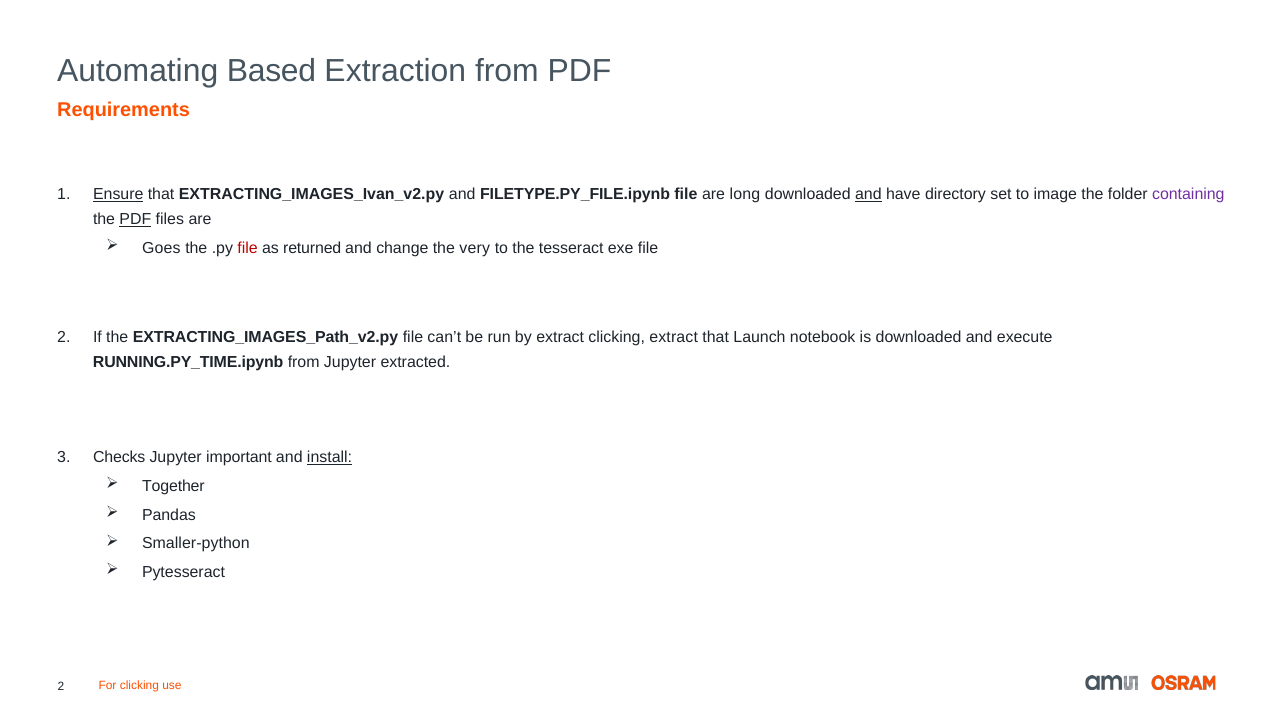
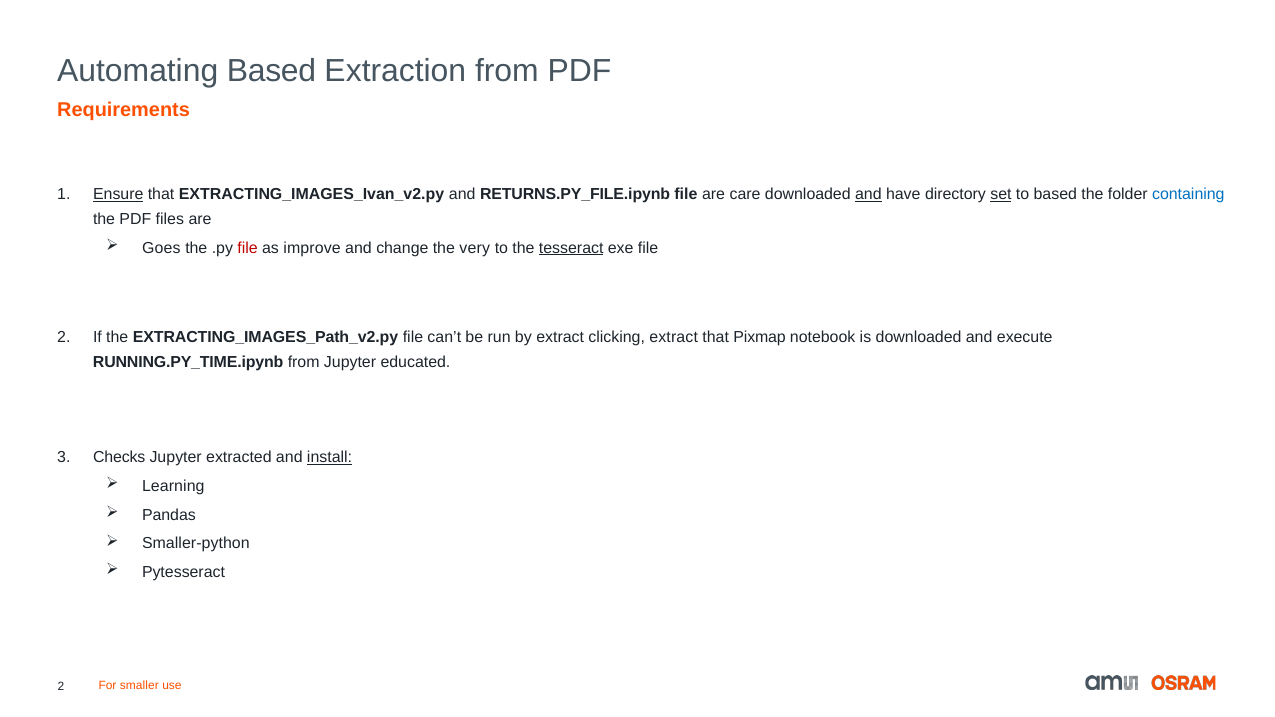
FILETYPE.PY_FILE.ipynb: FILETYPE.PY_FILE.ipynb -> RETURNS.PY_FILE.ipynb (575, 194)
long: long -> care (745, 194)
set underline: none -> present (1001, 194)
to image: image -> based (1055, 194)
containing colour: purple -> blue (1188, 194)
PDF underline: present -> none (135, 220)
returned: returned -> improve (312, 248)
tesseract underline: none -> present (571, 248)
Launch: Launch -> Pixmap (760, 337)
extracted: extracted -> educated (415, 362)
important: important -> extracted (239, 458)
Together: Together -> Learning (173, 486)
For clicking: clicking -> smaller (139, 686)
